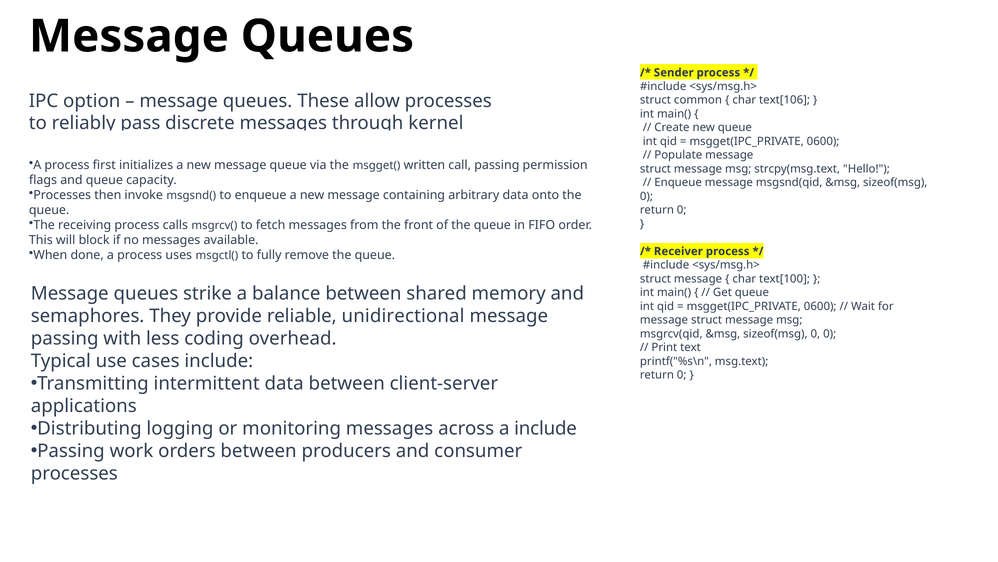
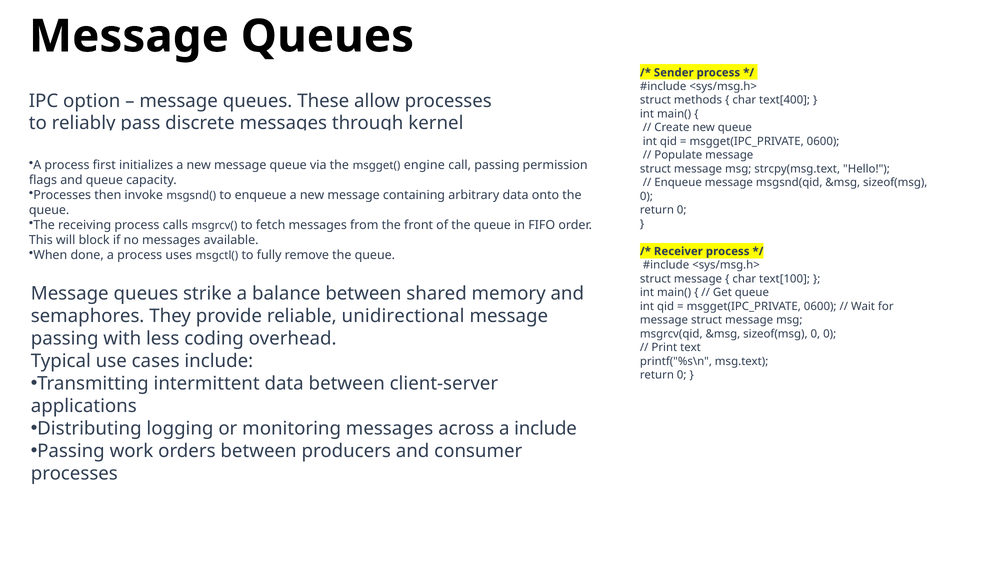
common: common -> methods (698, 100)
text[106: text[106 -> text[400 (785, 100)
written: written -> engine (424, 165)
